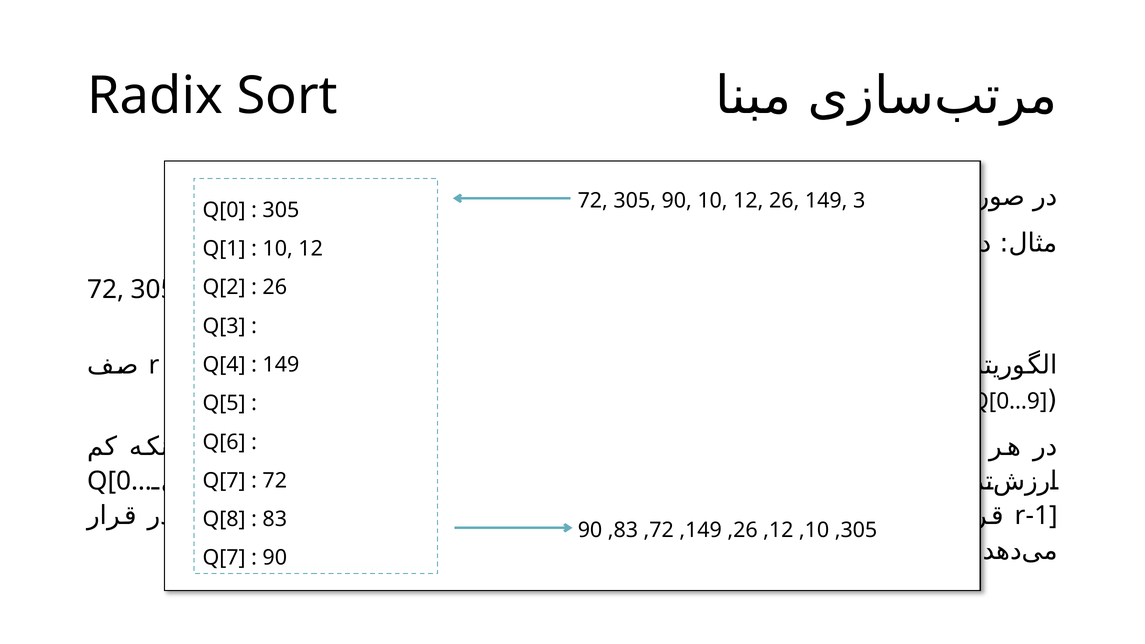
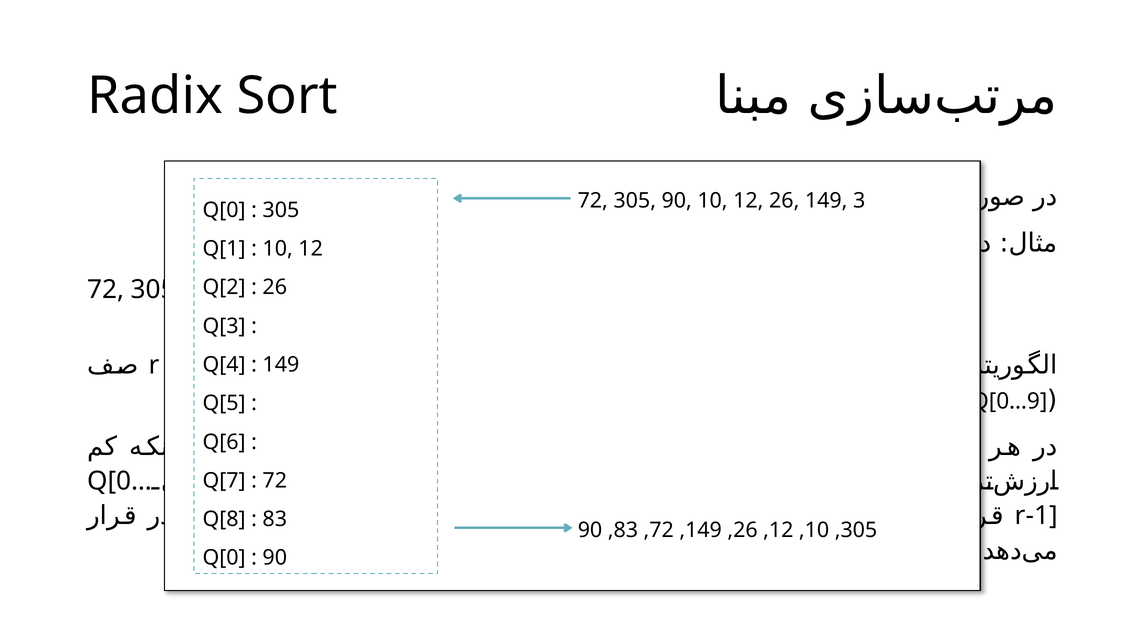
Q[7: Q[7 -> Q[0 (224, 558)
